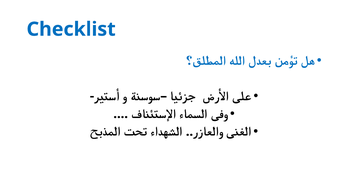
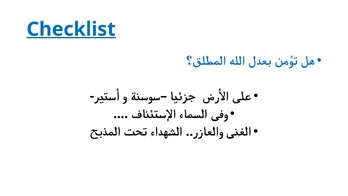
Checklist underline: none -> present (71, 29)
